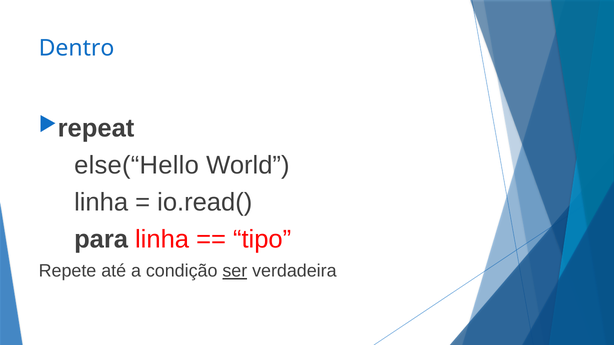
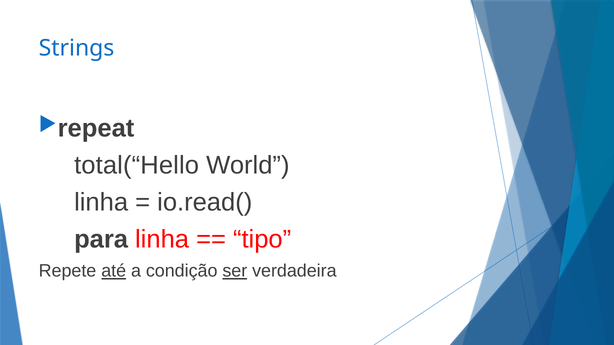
Dentro: Dentro -> Strings (77, 48)
else(“Hello: else(“Hello -> total(“Hello (137, 165)
até underline: none -> present (114, 271)
